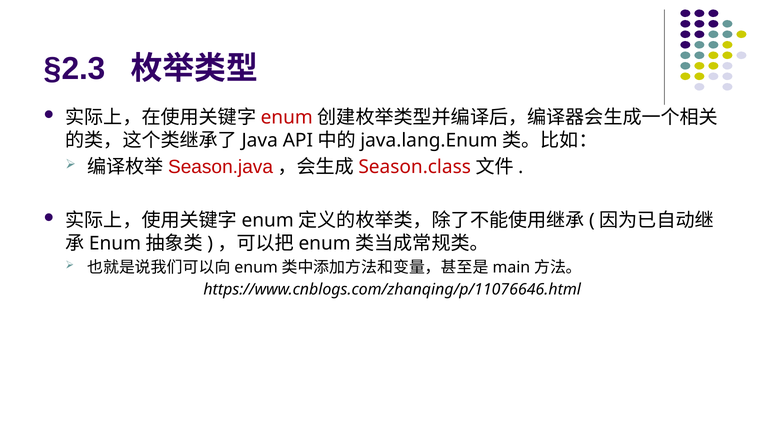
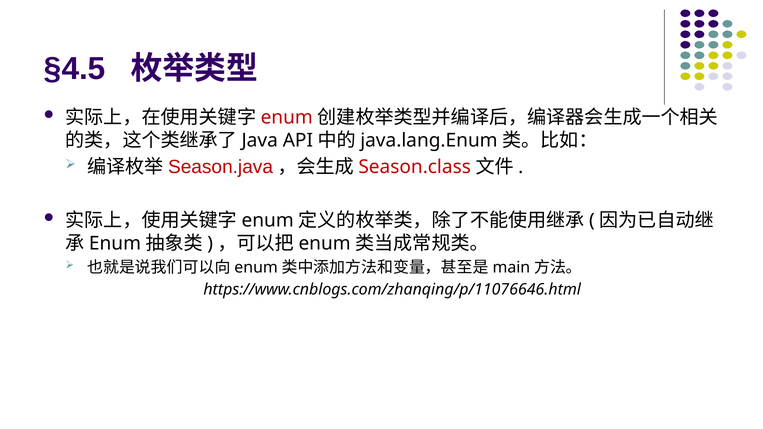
§2.3: §2.3 -> §4.5 (75, 69)
